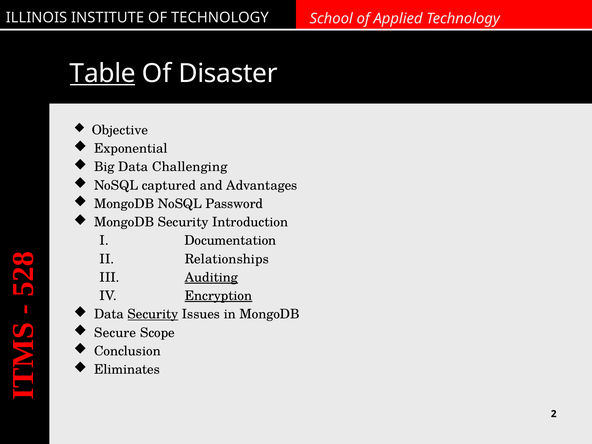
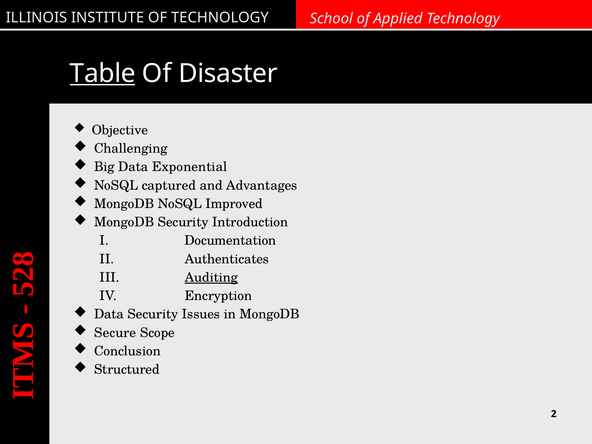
Exponential: Exponential -> Challenging (131, 149)
Challenging: Challenging -> Exponential (190, 167)
Password: Password -> Improved (234, 204)
Relationships: Relationships -> Authenticates (227, 259)
Encryption underline: present -> none (218, 296)
Security underline: present -> none (153, 314)
Eliminates: Eliminates -> Structured (127, 370)
